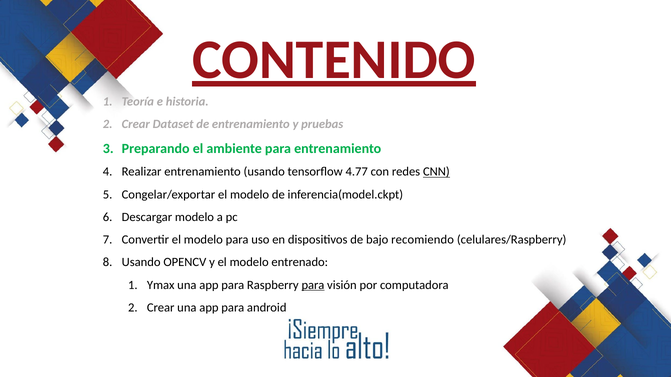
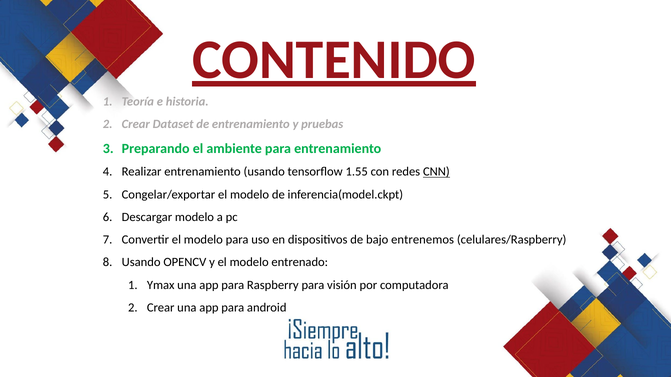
4.77: 4.77 -> 1.55 (357, 172)
recomiendo: recomiendo -> entrenemos (423, 240)
para underline: present -> none (313, 285)
